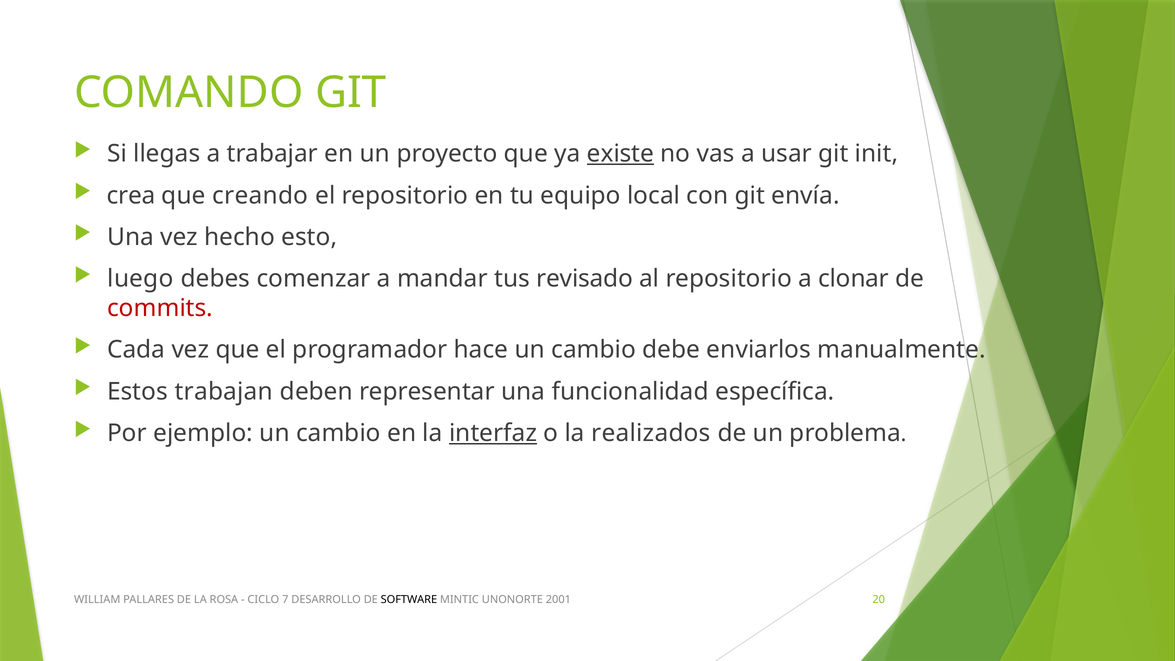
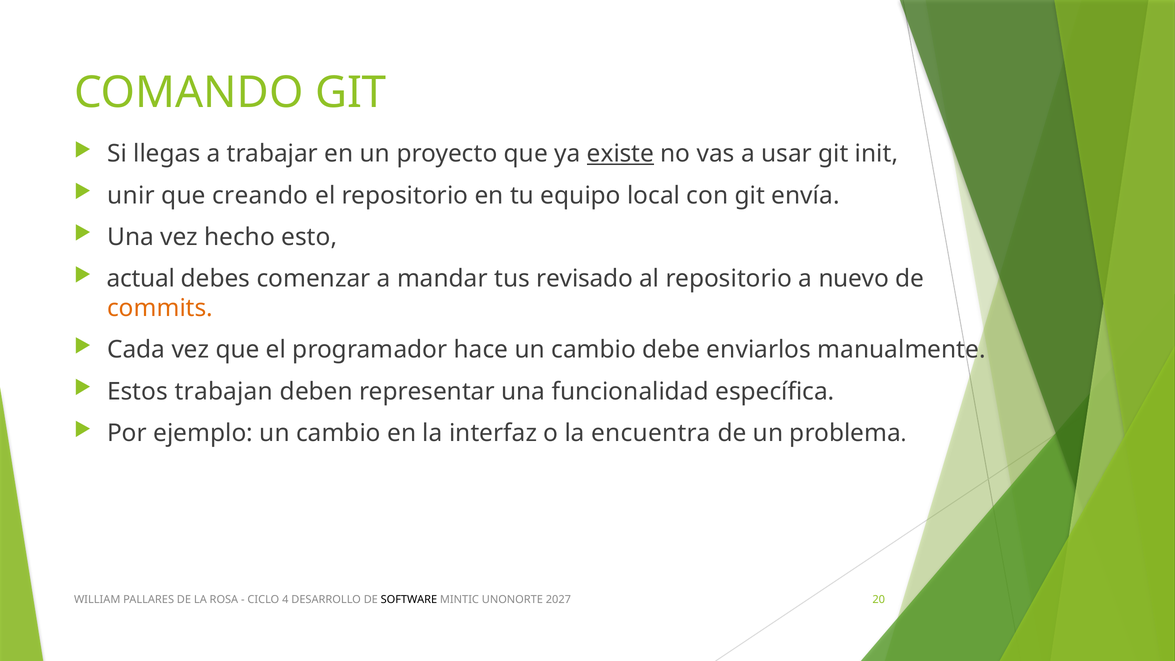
crea: crea -> unir (131, 195)
luego: luego -> actual (141, 279)
clonar: clonar -> nuevo (854, 279)
commits colour: red -> orange (160, 308)
interfaz underline: present -> none (493, 433)
realizados: realizados -> encuentra (651, 433)
7: 7 -> 4 (285, 600)
2001: 2001 -> 2027 (558, 600)
